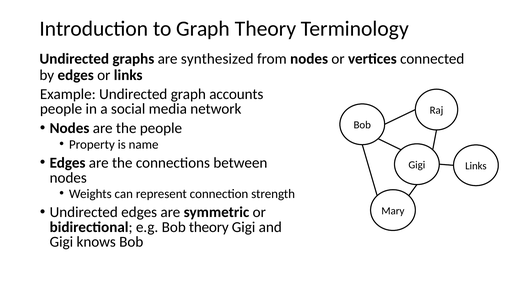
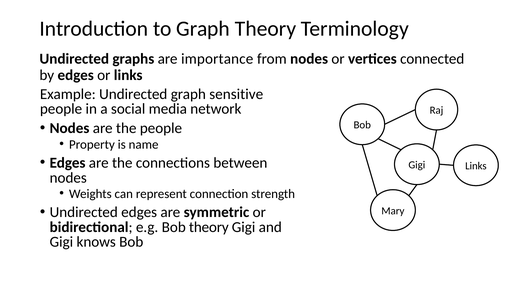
synthesized: synthesized -> importance (217, 59)
accounts: accounts -> sensitive (236, 94)
